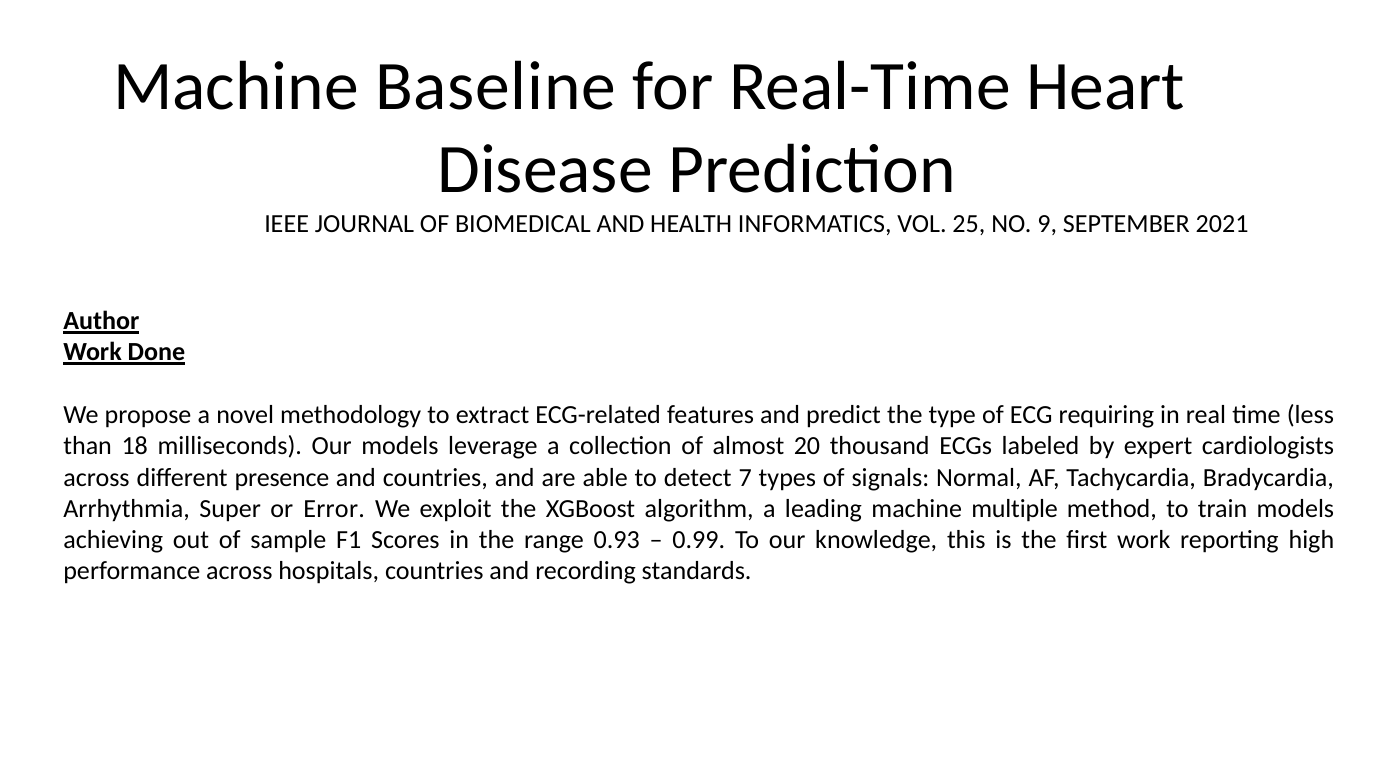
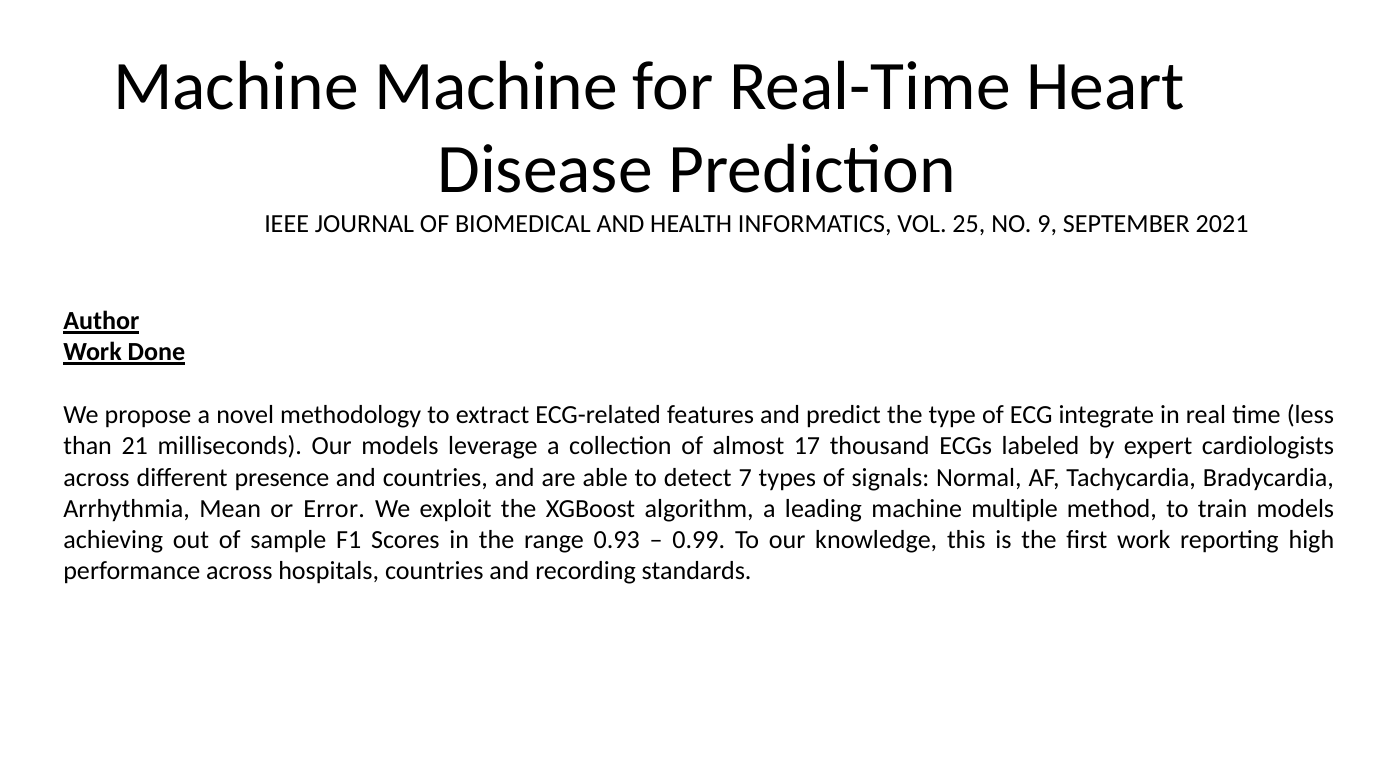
Machine Baseline: Baseline -> Machine (496, 86)
requiring: requiring -> integrate (1106, 415)
18: 18 -> 21 (135, 446)
20: 20 -> 17 (807, 446)
Super: Super -> Mean (230, 509)
